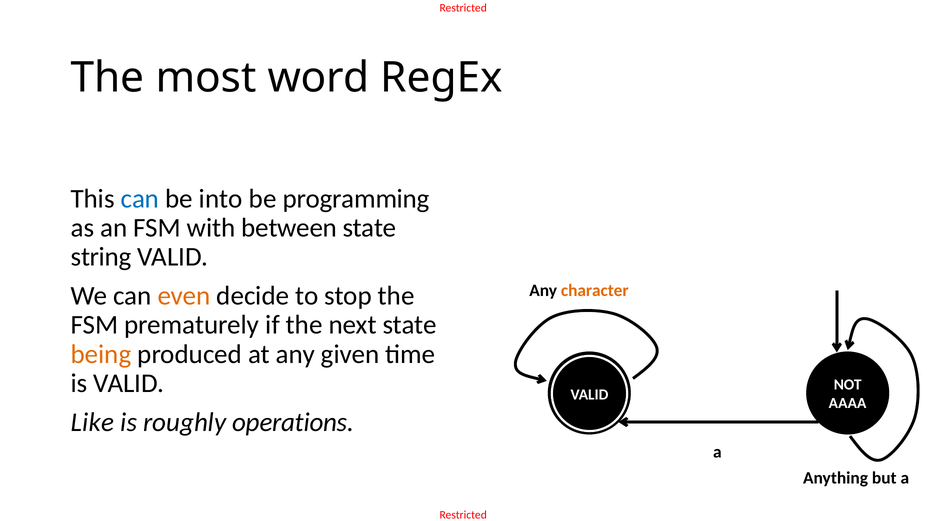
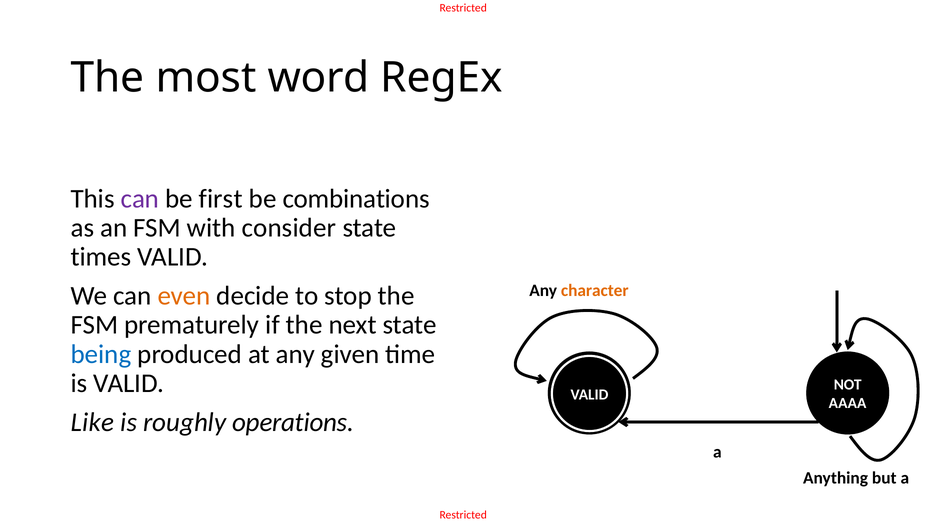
can colour: blue -> purple (140, 199)
into: into -> first (221, 199)
programming: programming -> combinations (356, 199)
between: between -> consider (289, 228)
string: string -> times (101, 257)
being colour: orange -> blue (101, 355)
